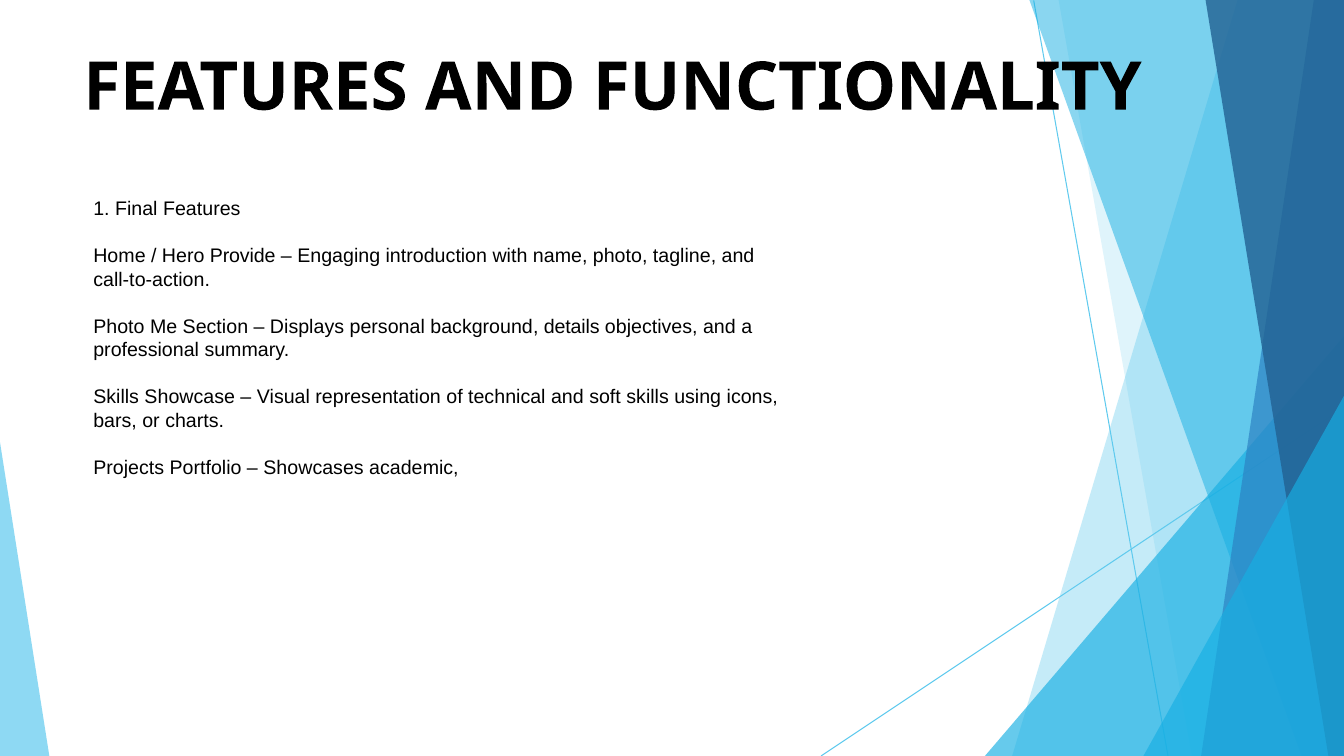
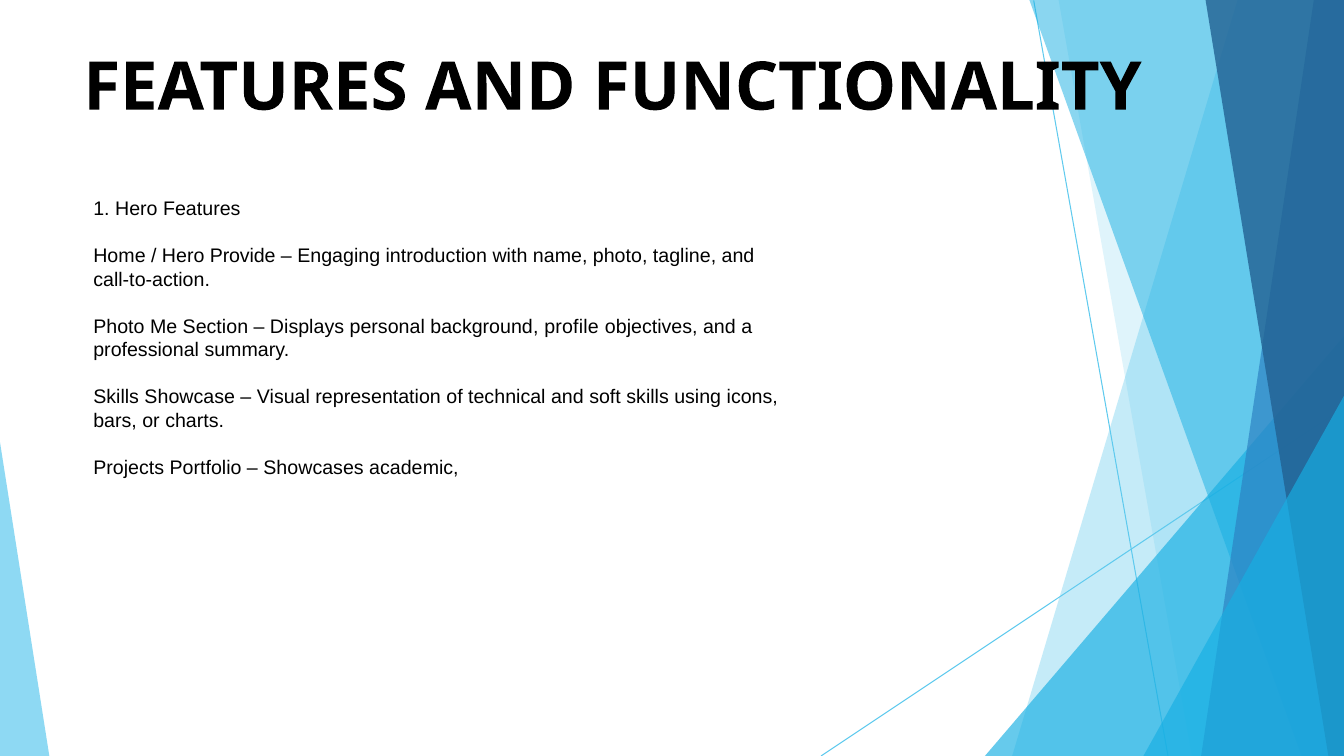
1 Final: Final -> Hero (136, 209)
details: details -> profile (572, 327)
